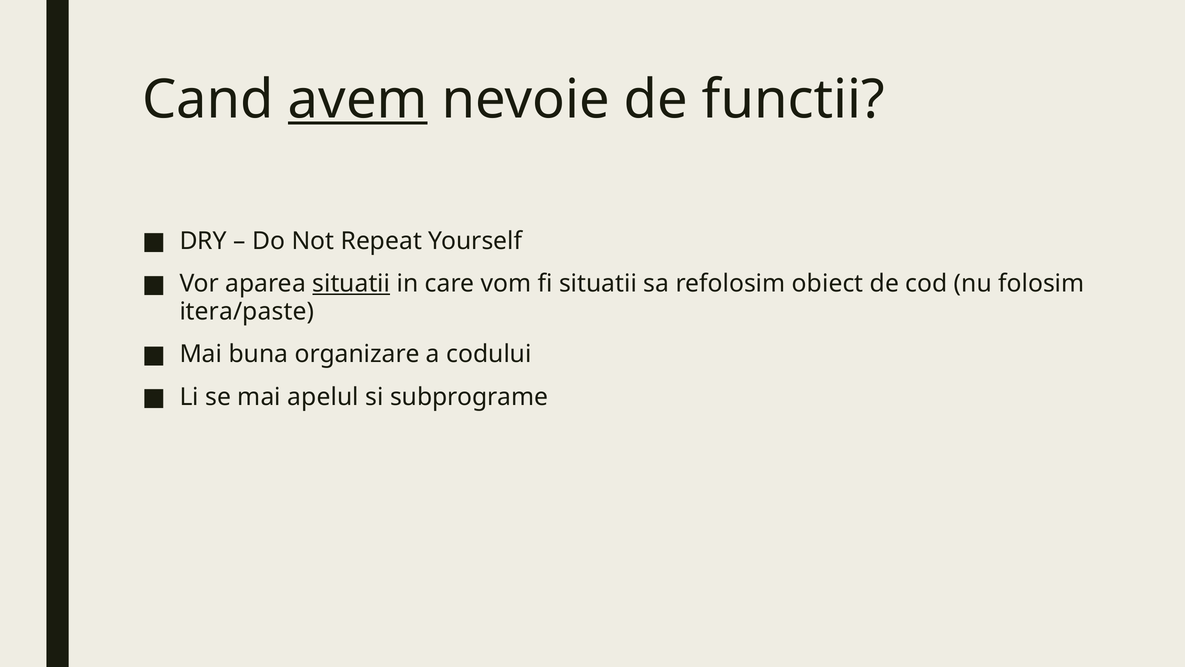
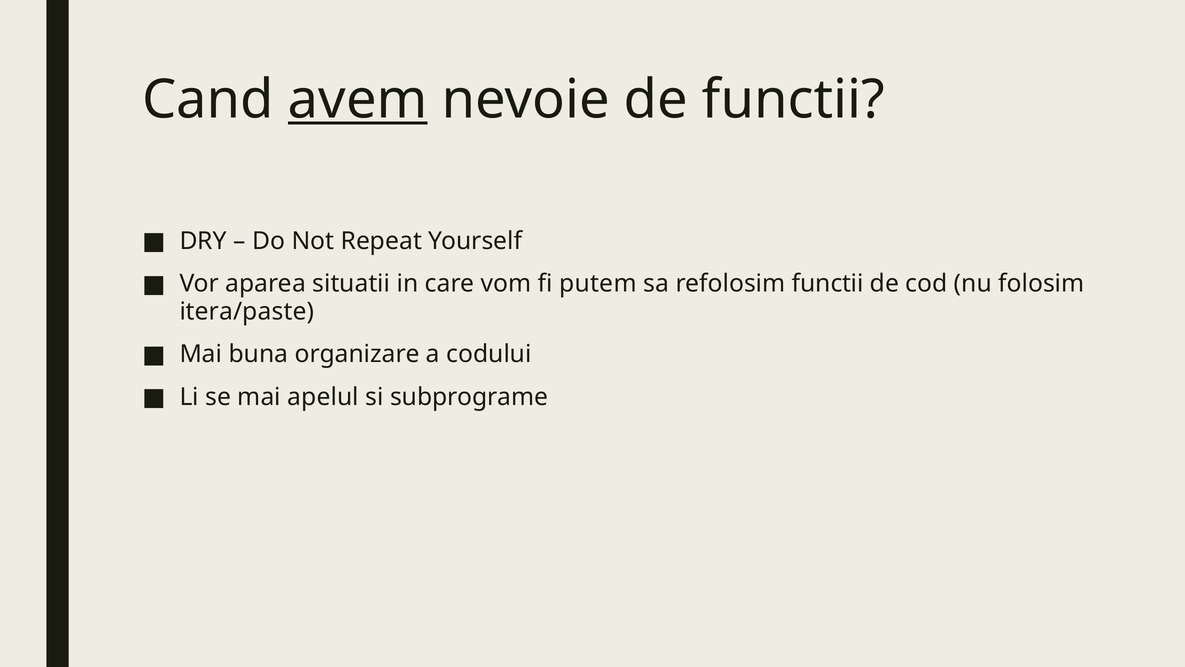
situatii underline: present -> none (351, 283)
fi situatii: situatii -> putem (598, 283)
refolosim obiect: obiect -> functii (828, 283)
